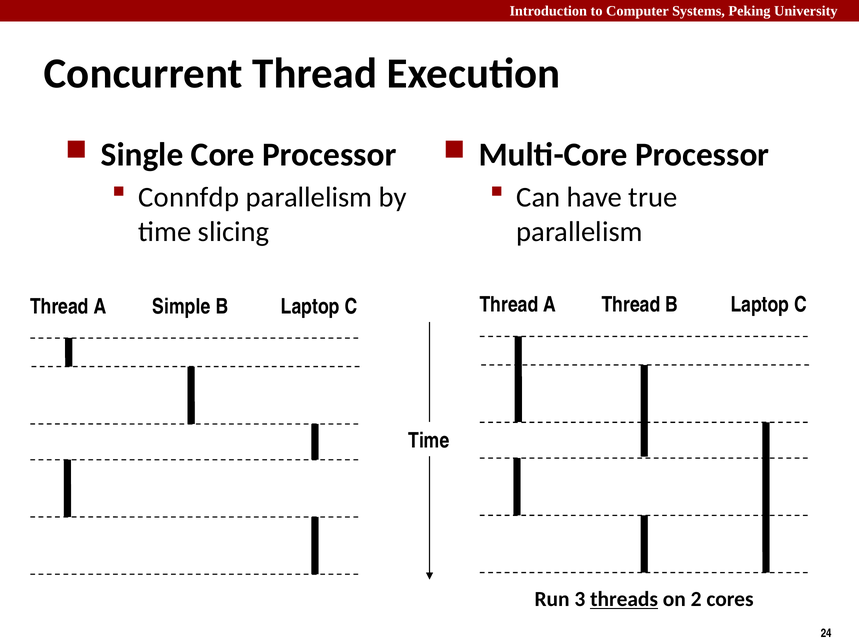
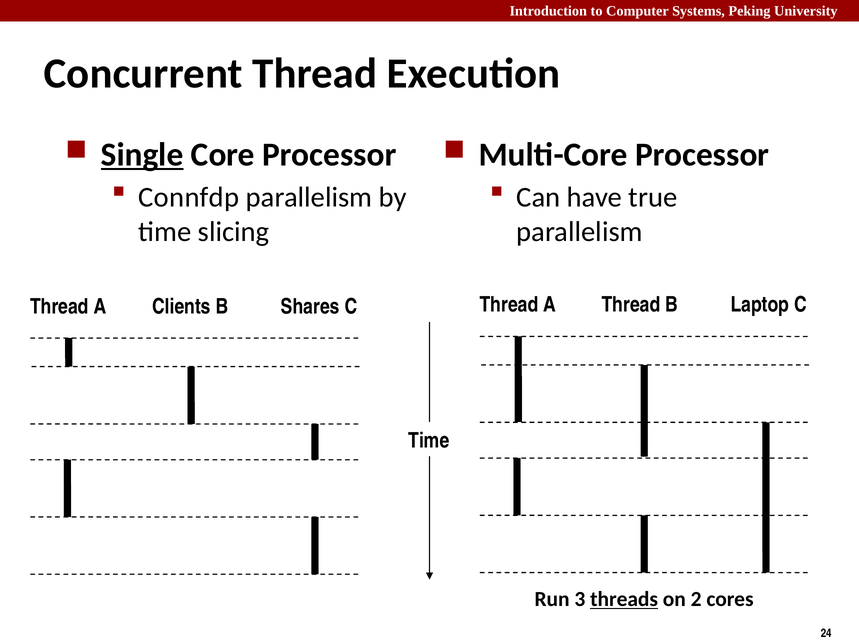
Single underline: none -> present (142, 155)
Simple: Simple -> Clients (181, 307)
Laptop: Laptop -> Shares (310, 307)
